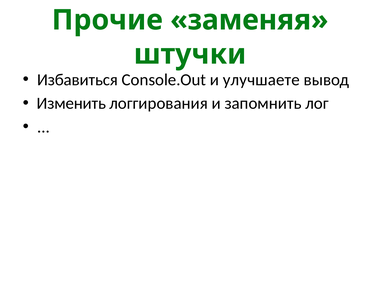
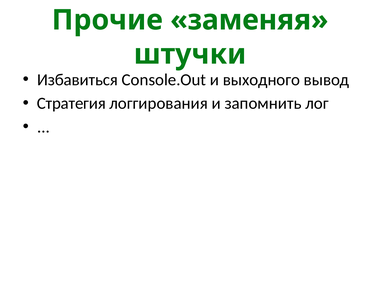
улучшаете: улучшаете -> выходного (261, 80)
Изменить: Изменить -> Стратегия (71, 103)
